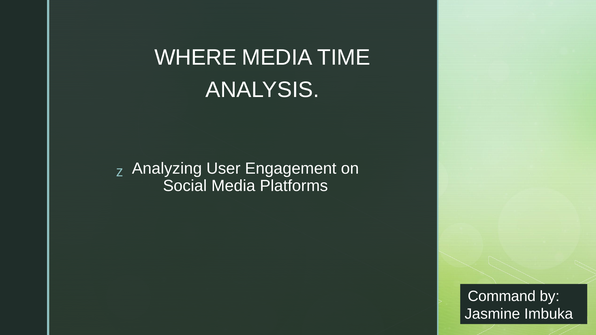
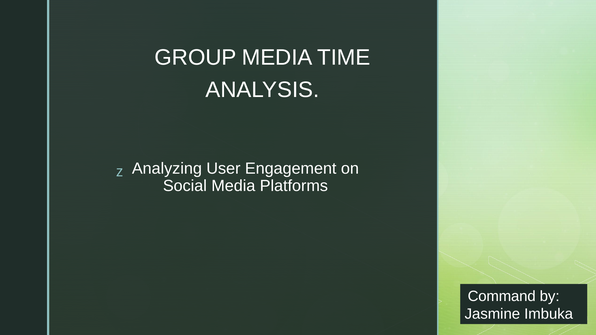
WHERE: WHERE -> GROUP (195, 58)
